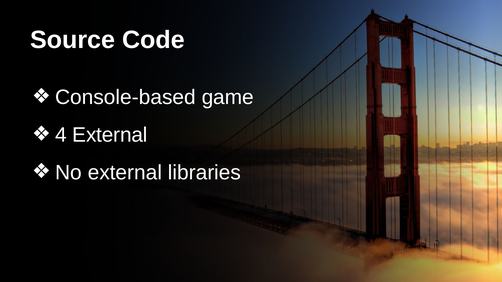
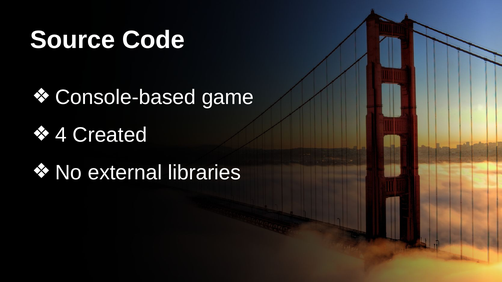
External: External -> Created (110, 135)
